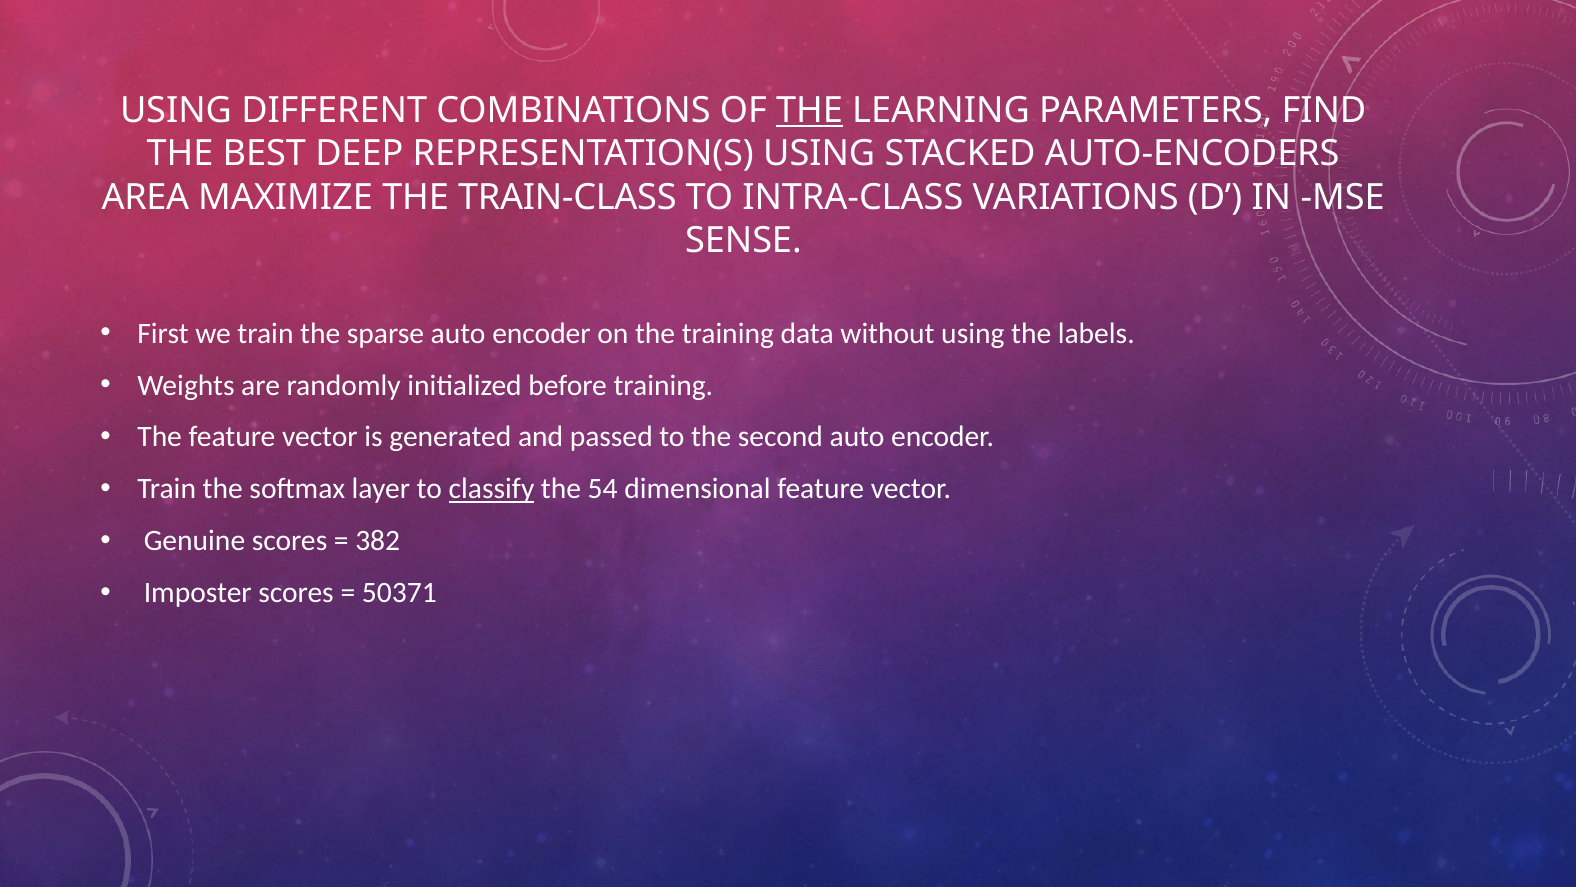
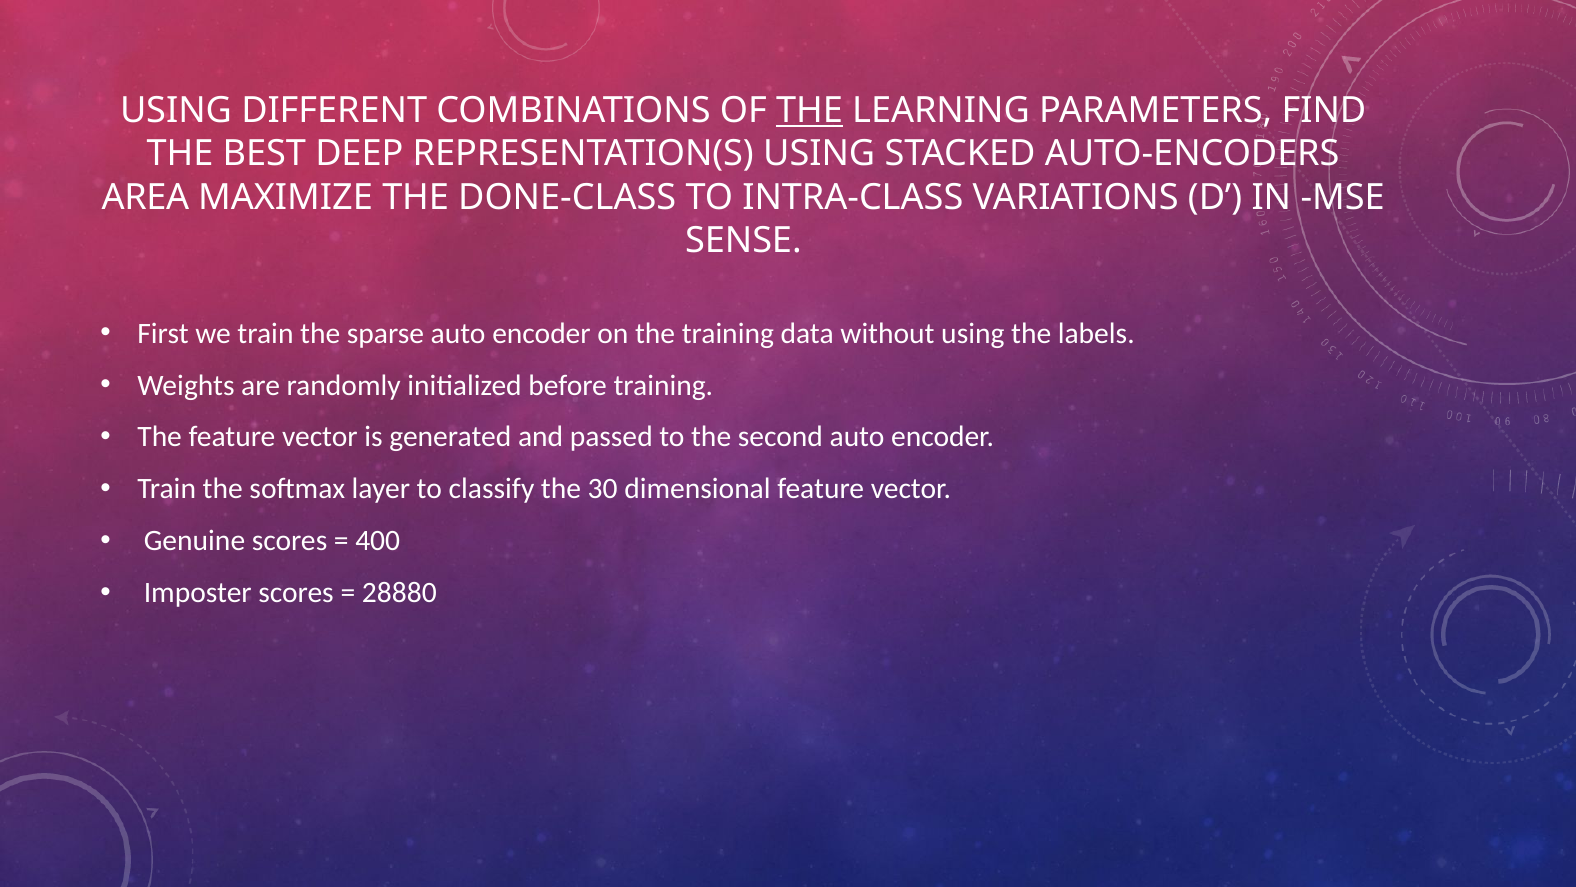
TRAIN-CLASS: TRAIN-CLASS -> DONE-CLASS (567, 197)
classify underline: present -> none (491, 489)
54: 54 -> 30 (603, 489)
382: 382 -> 400 (378, 541)
50371: 50371 -> 28880 (399, 593)
